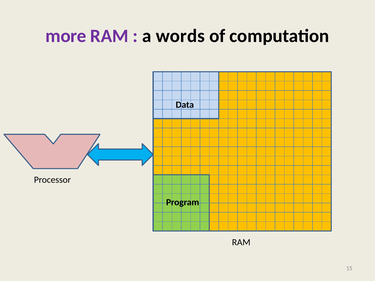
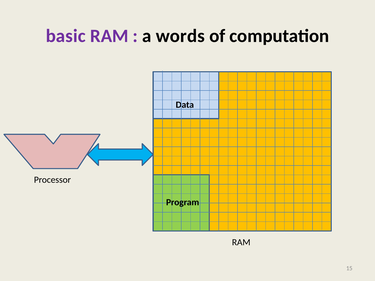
more: more -> basic (66, 36)
